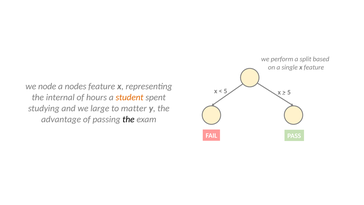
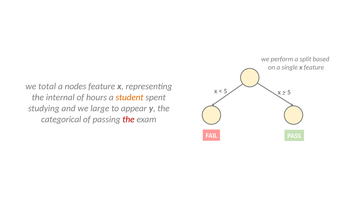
node: node -> total (47, 86)
matter: matter -> appear (134, 108)
advantage: advantage -> categorical (61, 119)
the colour: black -> red (128, 119)
